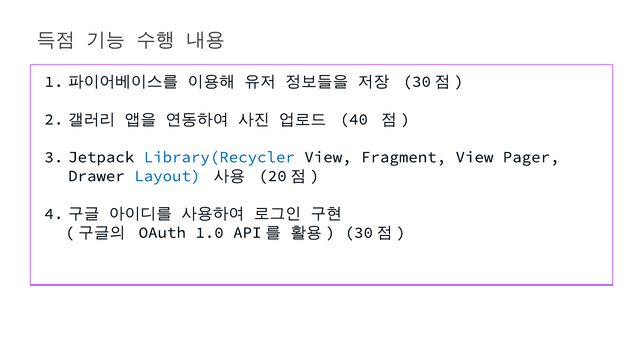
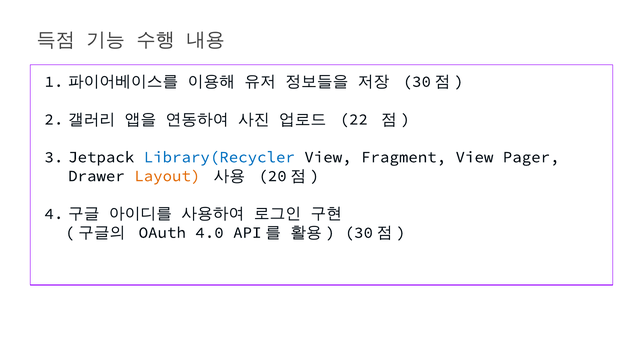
40: 40 -> 22 (354, 119)
Layout colour: blue -> orange (167, 176)
1.0: 1.0 -> 4.0 (210, 233)
